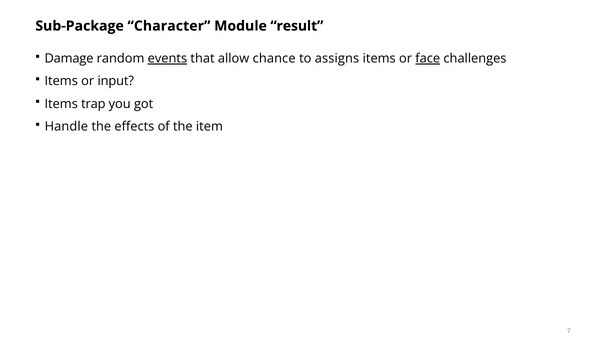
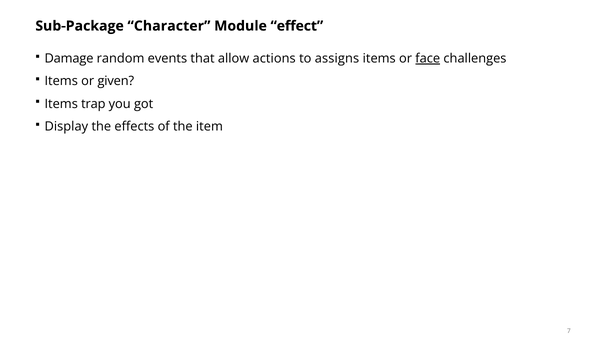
result: result -> effect (297, 26)
events underline: present -> none (167, 59)
chance: chance -> actions (274, 59)
input: input -> given (116, 81)
Handle: Handle -> Display (66, 127)
